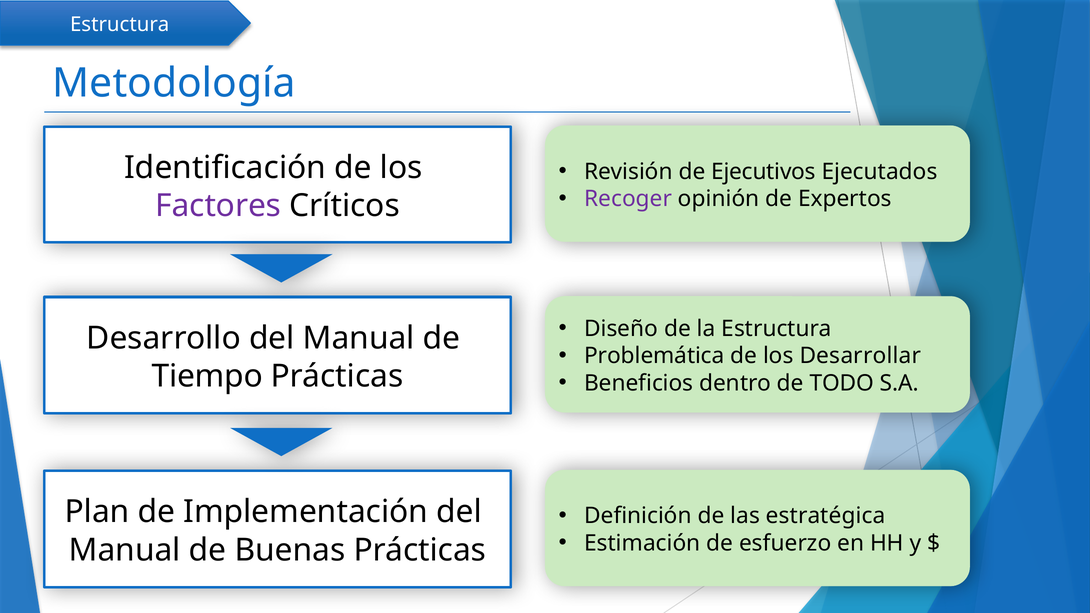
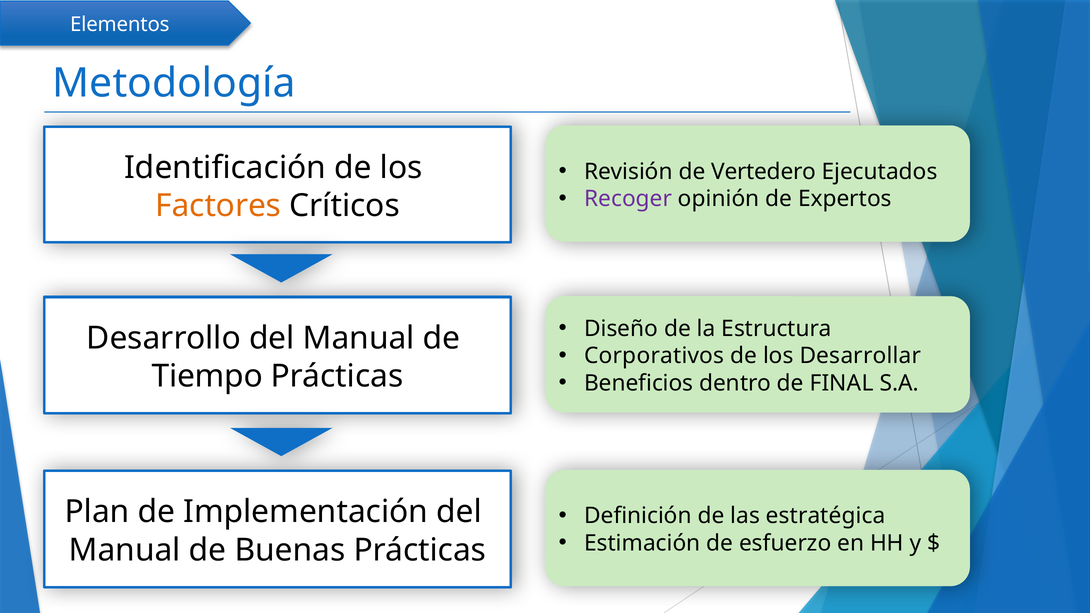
Estructura: Estructura -> Elementos (120, 25)
Ejecutivos: Ejecutivos -> Vertedero (764, 172)
Factores colour: purple -> orange (218, 206)
Problemática: Problemática -> Corporativos (654, 356)
TODO: TODO -> FINAL (842, 383)
